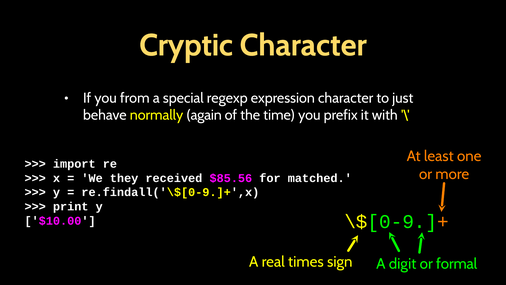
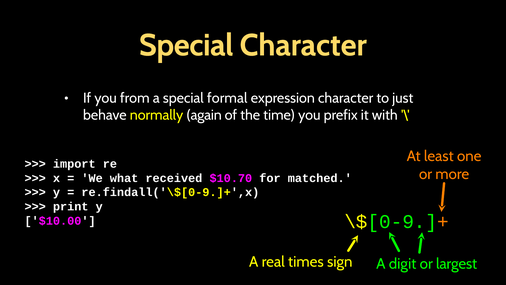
Cryptic: Cryptic -> Special (186, 45)
regexp: regexp -> formal (227, 98)
they: they -> what (124, 178)
$85.56: $85.56 -> $10.70 (231, 178)
formal: formal -> largest (457, 264)
